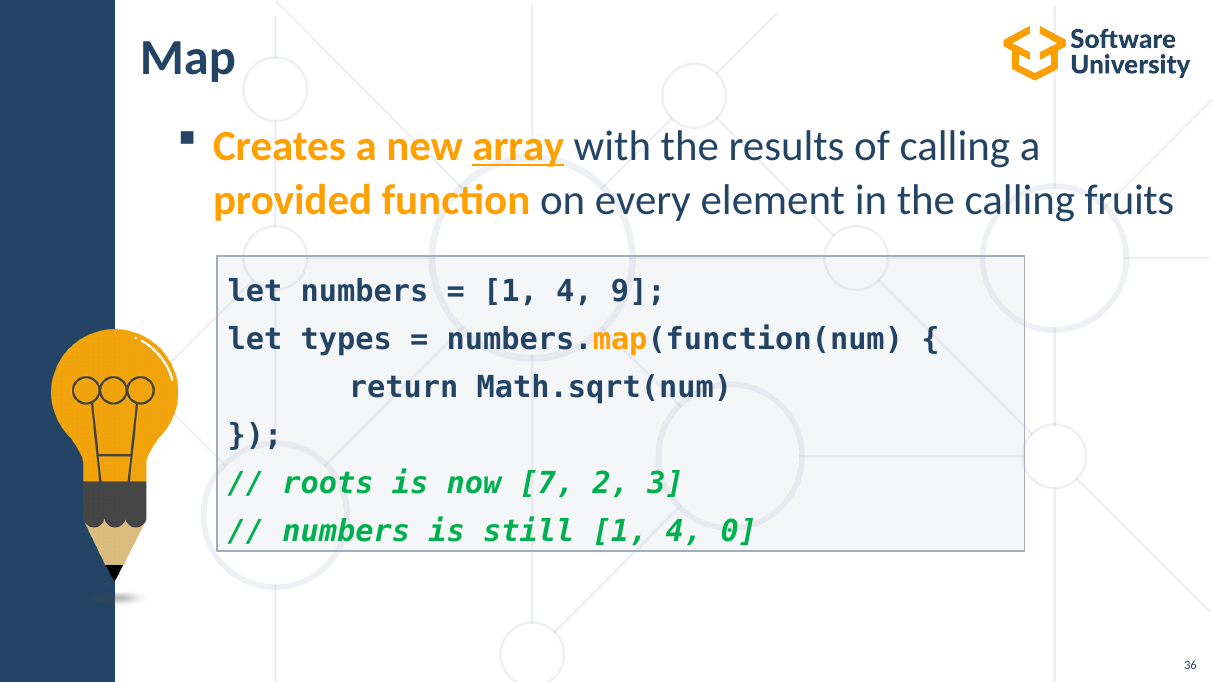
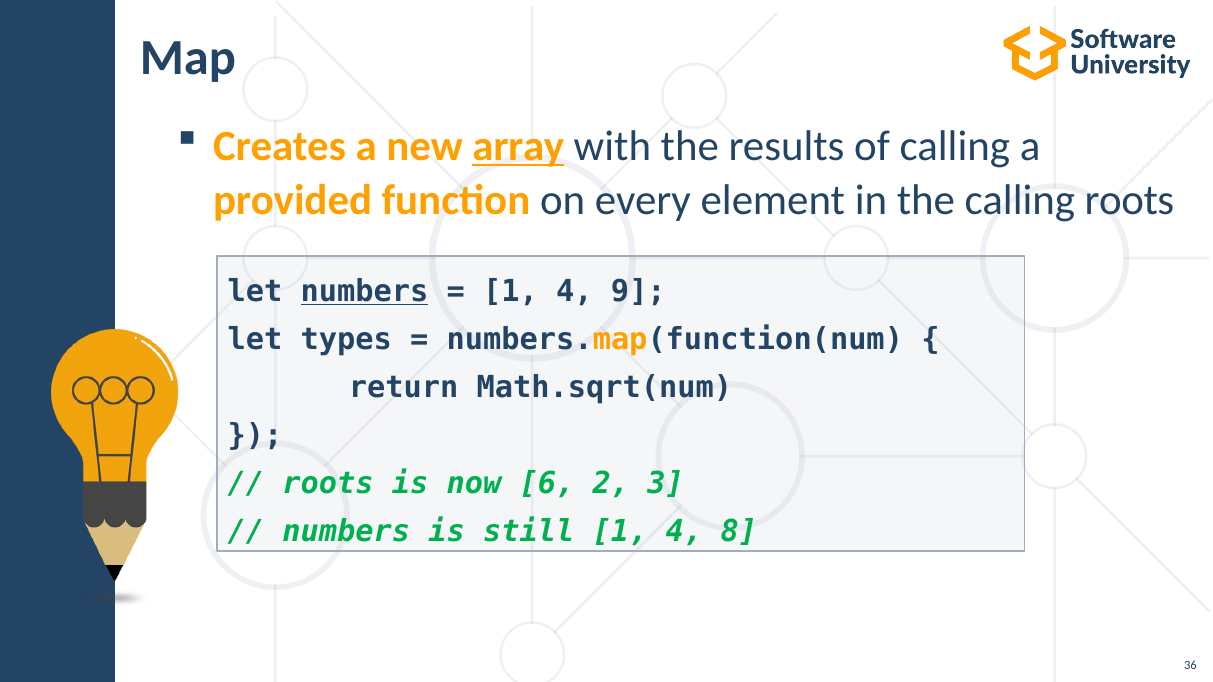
calling fruits: fruits -> roots (1129, 201)
numbers underline: none -> present (365, 292)
7: 7 -> 6 (547, 484)
0: 0 -> 8 (739, 532)
